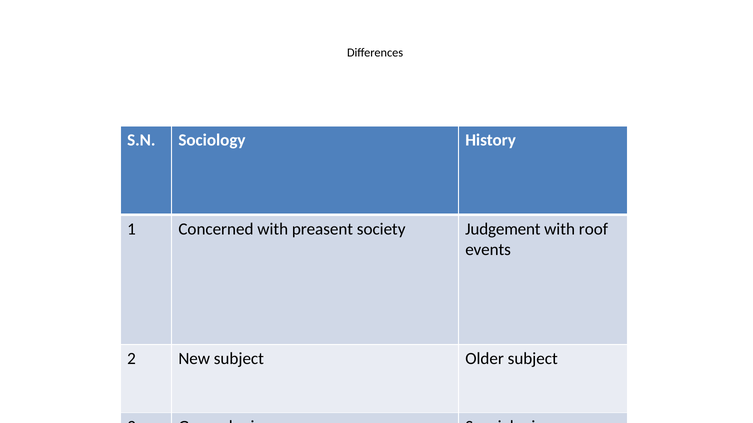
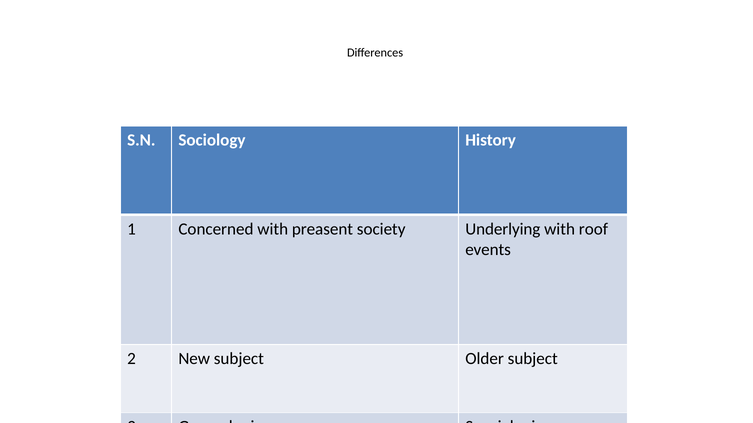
Judgement: Judgement -> Underlying (503, 229)
